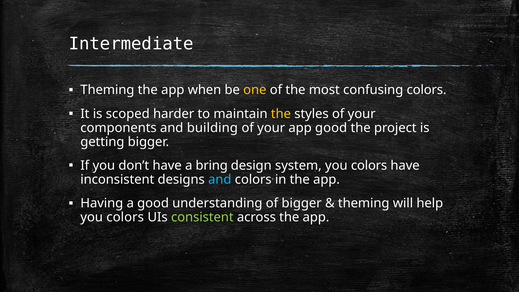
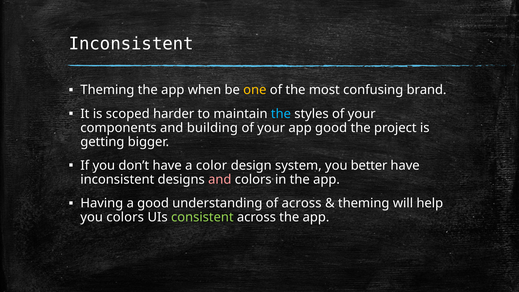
Intermediate: Intermediate -> Inconsistent (131, 44)
confusing colors: colors -> brand (427, 90)
the colour: yellow -> light blue (281, 114)
bring: bring -> color (212, 166)
system you colors: colors -> better (369, 166)
and colour: light blue -> pink (220, 180)
of bigger: bigger -> across (302, 203)
